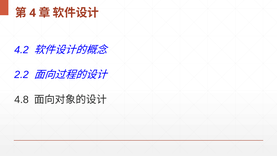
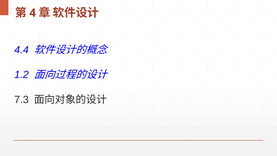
4.2: 4.2 -> 4.4 (21, 50)
2.2: 2.2 -> 1.2 (21, 75)
4.8: 4.8 -> 7.3 (21, 100)
